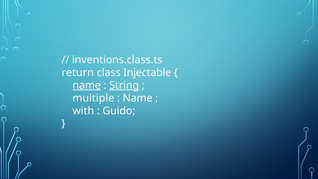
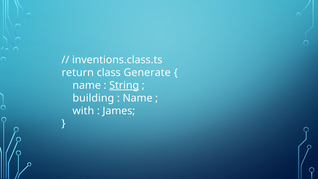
Injectable: Injectable -> Generate (147, 73)
name underline: present -> none (87, 85)
multiple: multiple -> building (93, 98)
Guido: Guido -> James (119, 111)
